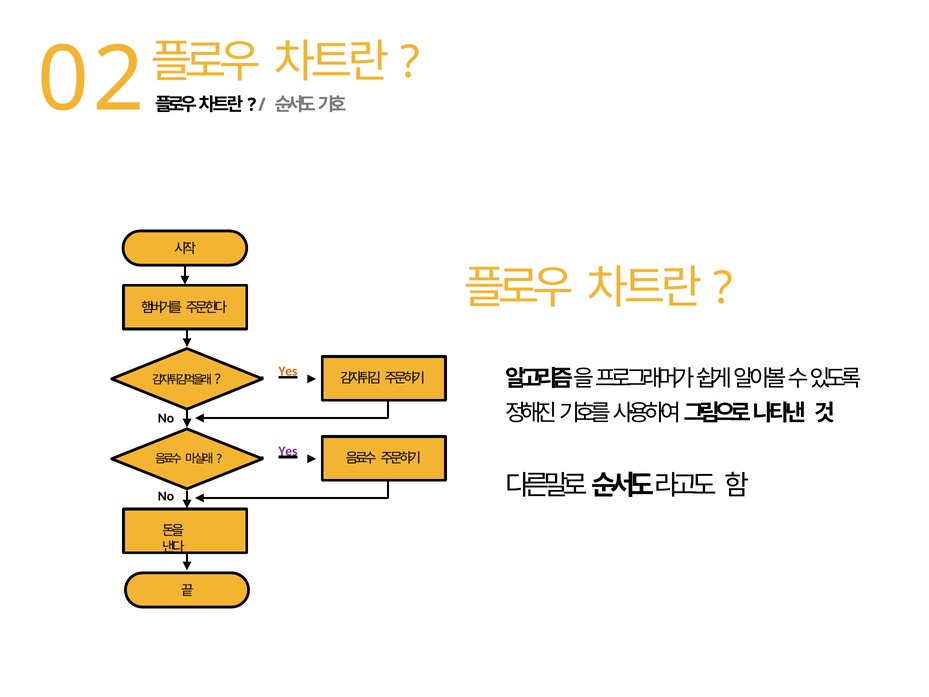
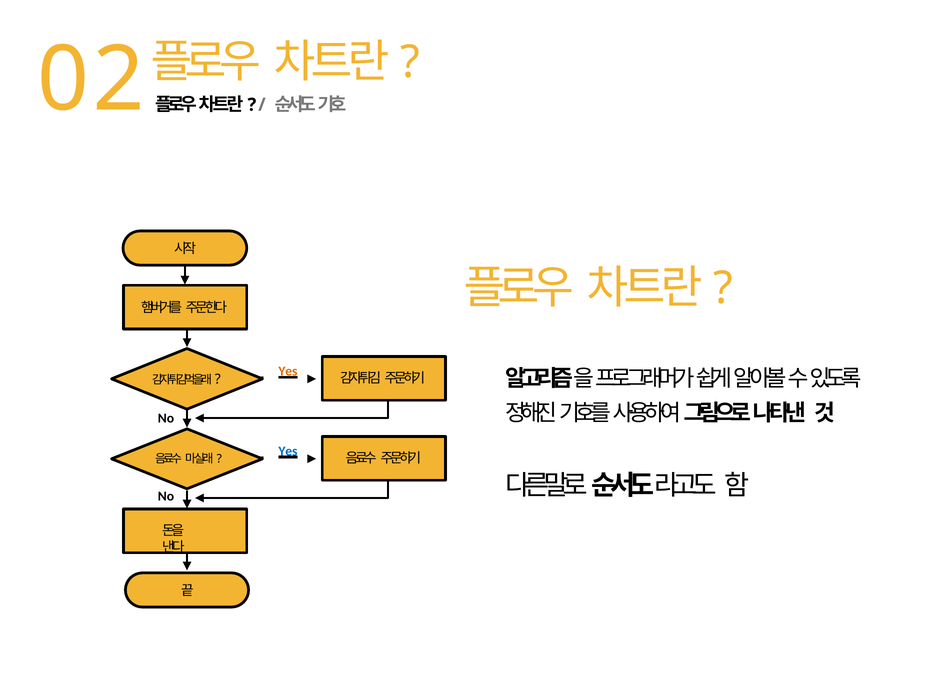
Yes colour: purple -> blue (288, 451)
